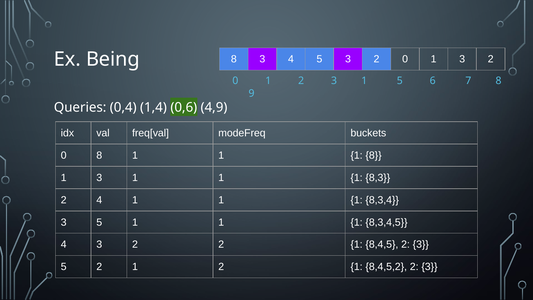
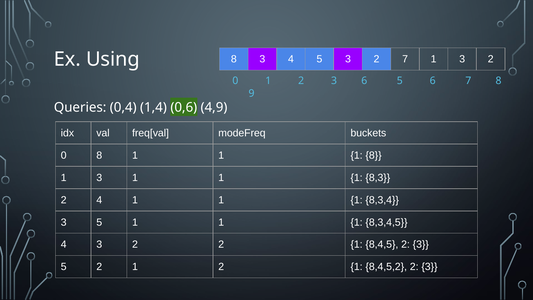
Being: Being -> Using (113, 59)
2 0: 0 -> 7 (405, 59)
2 3 1: 1 -> 6 (364, 81)
